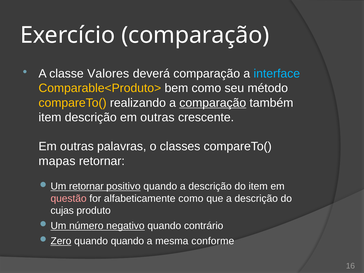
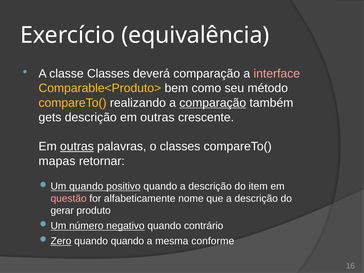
Exercício comparação: comparação -> equivalência (195, 35)
classe Valores: Valores -> Classes (108, 74)
interface colour: light blue -> pink (277, 74)
item: item -> gets (50, 117)
outras underline: none -> present (77, 146)
retornar: retornar -> quando (86, 186)
alfabeticamente como: como -> nome (191, 198)
cujas: cujas -> gerar (62, 211)
